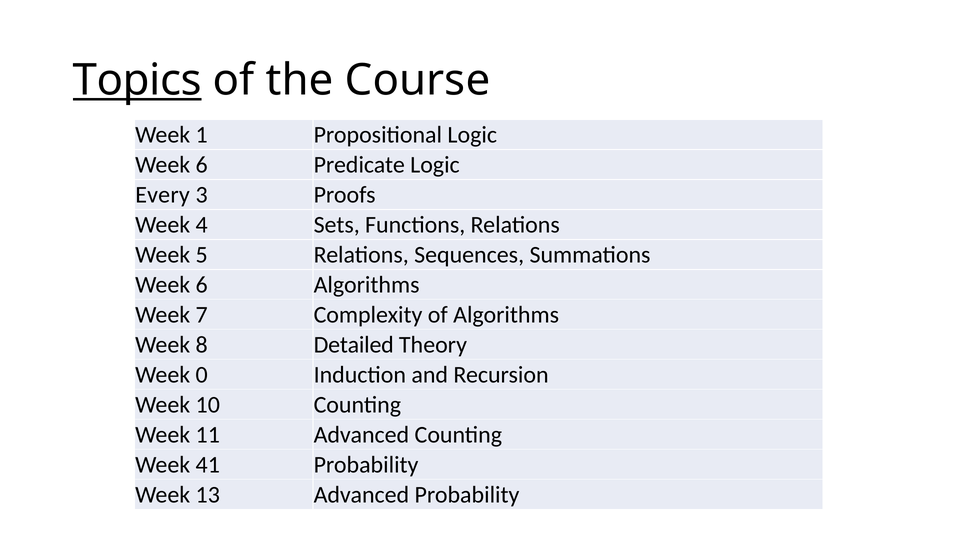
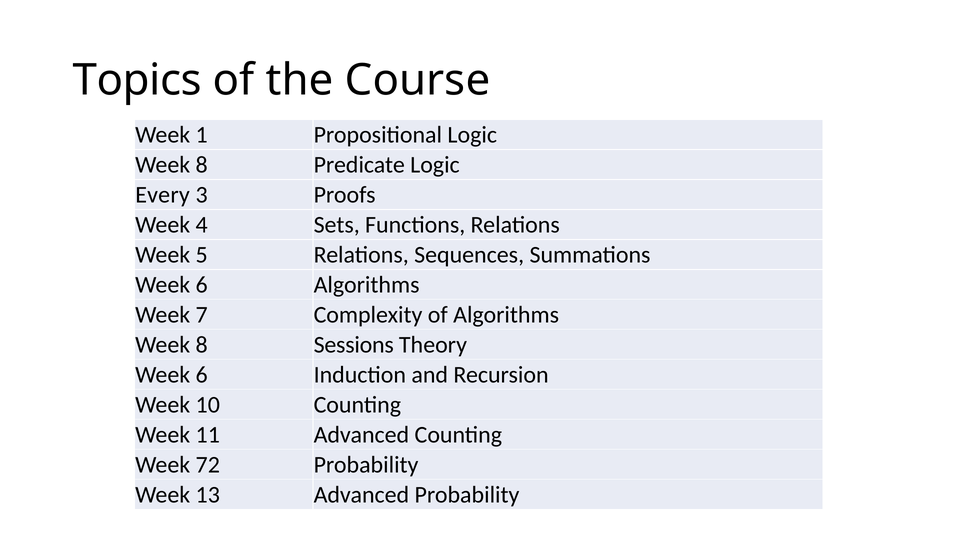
Topics underline: present -> none (137, 80)
6: 6 -> 8 (202, 165)
Detailed: Detailed -> Sessions (354, 345)
0: 0 -> 6 (202, 375)
41: 41 -> 72 (208, 465)
